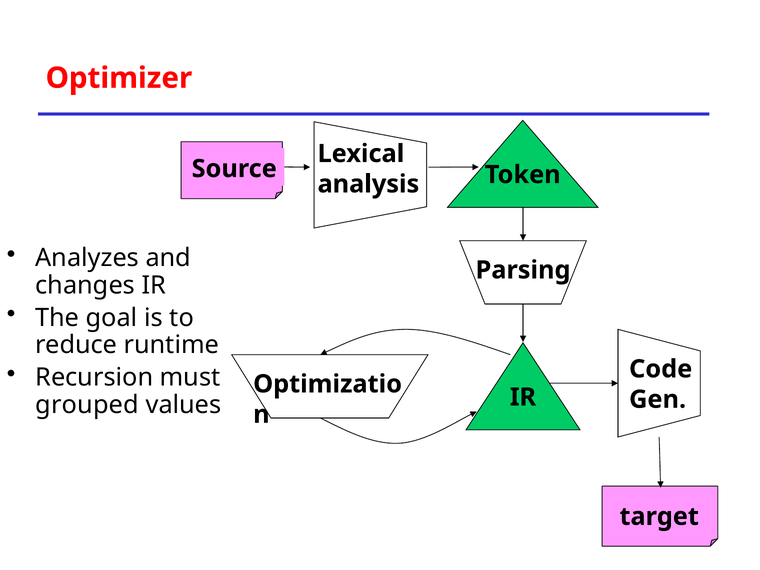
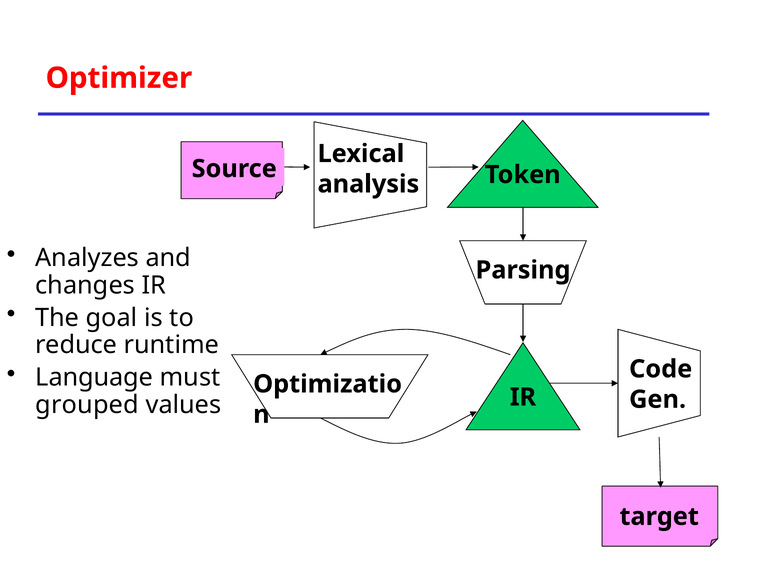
Recursion: Recursion -> Language (94, 377)
